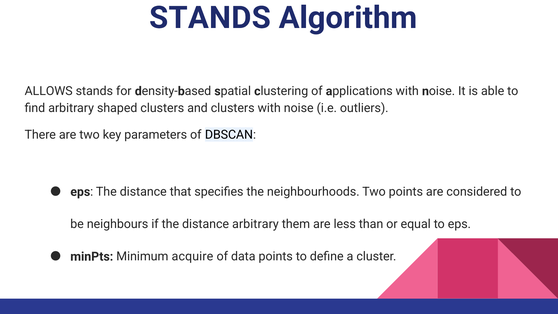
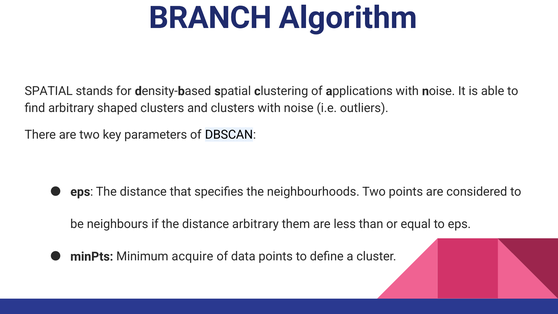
STANDS: STANDS -> BRANCH (210, 18)
ALLOWS: ALLOWS -> SPATIAL (49, 91)
